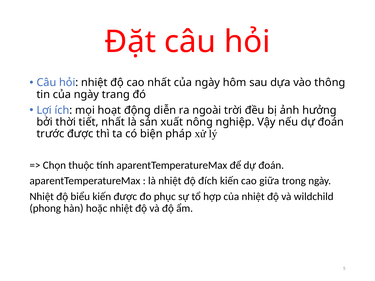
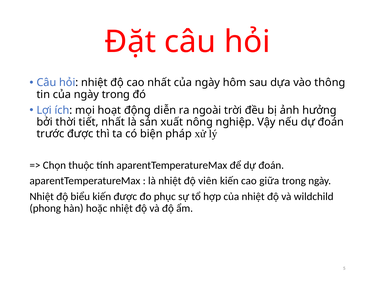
ngày trang: trang -> trong (116, 95)
đích: đích -> viên (208, 181)
